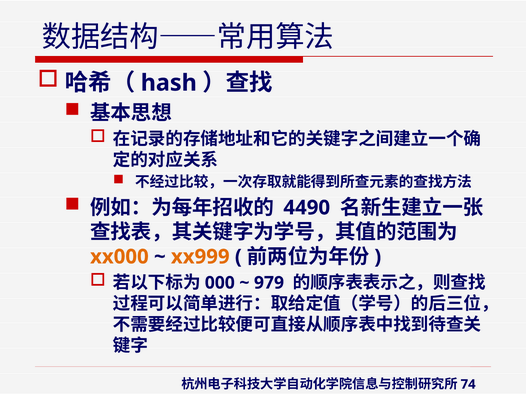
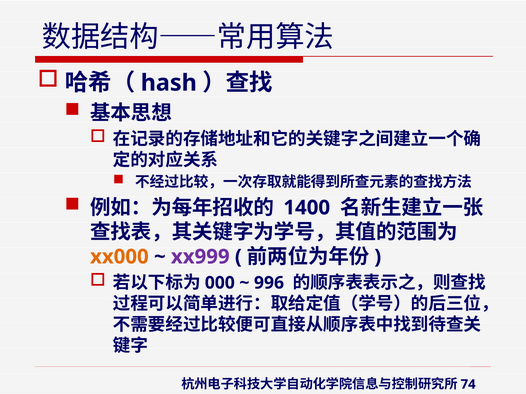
4490: 4490 -> 1400 (307, 208)
xx999 colour: orange -> purple (200, 257)
979: 979 -> 996 (269, 283)
